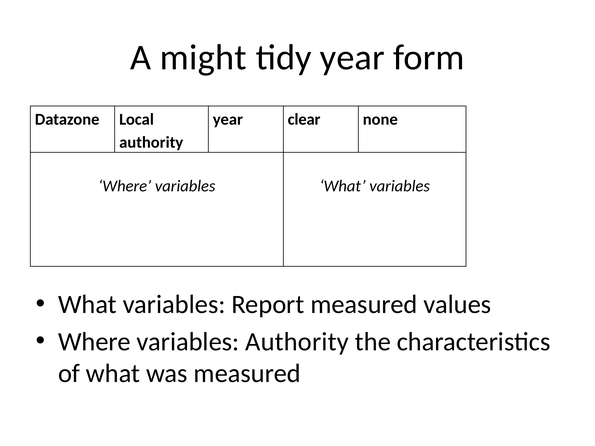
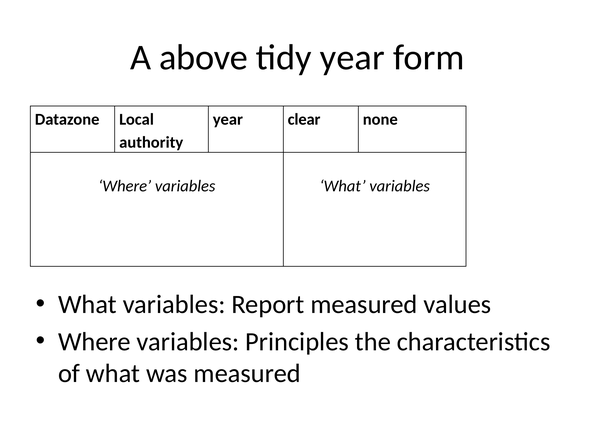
might: might -> above (204, 58)
variables Authority: Authority -> Principles (297, 342)
